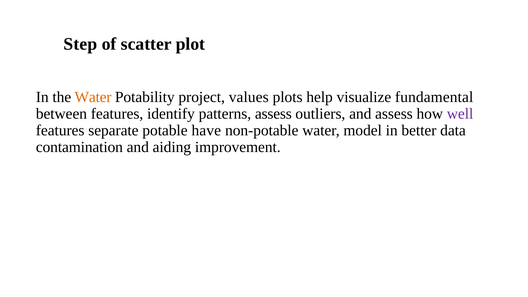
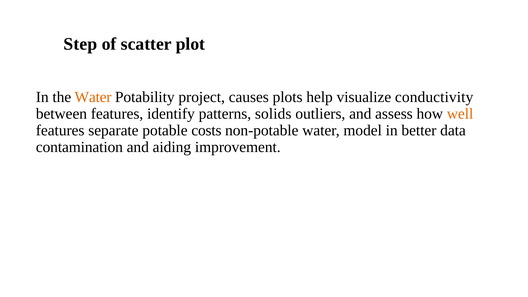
values: values -> causes (249, 97)
fundamental: fundamental -> conductivity (434, 97)
patterns assess: assess -> solids (273, 114)
well colour: purple -> orange (460, 114)
have: have -> costs (206, 130)
